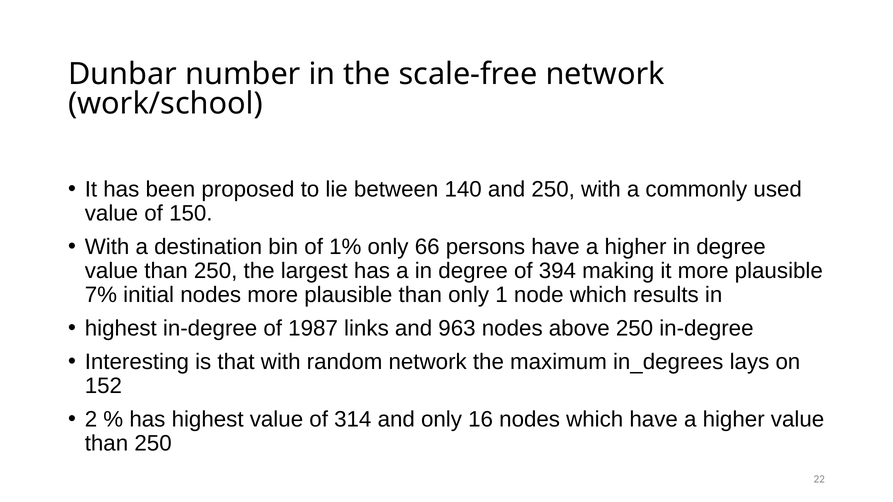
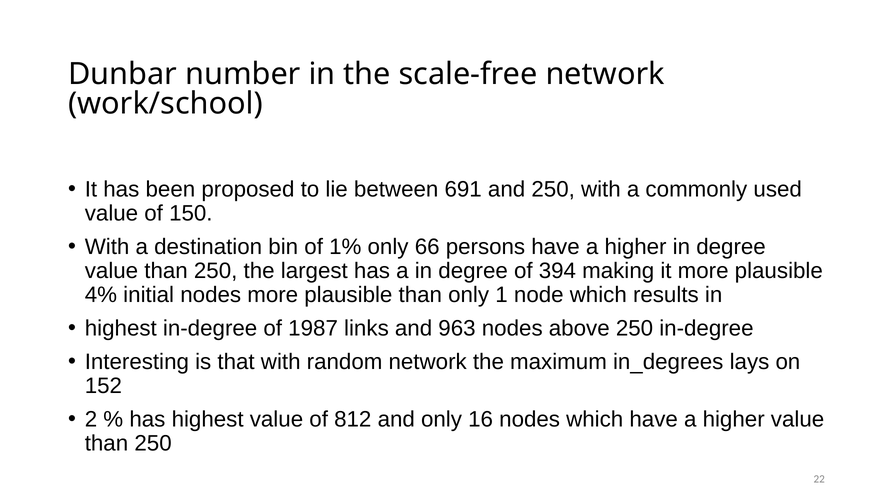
140: 140 -> 691 (463, 189)
7%: 7% -> 4% (101, 295)
314: 314 -> 812 (353, 420)
